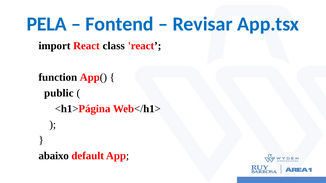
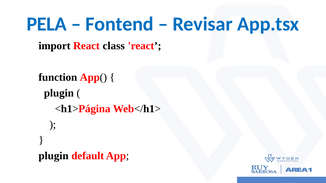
public: public -> plugin (59, 93)
abaixo: abaixo -> plugin (54, 156)
